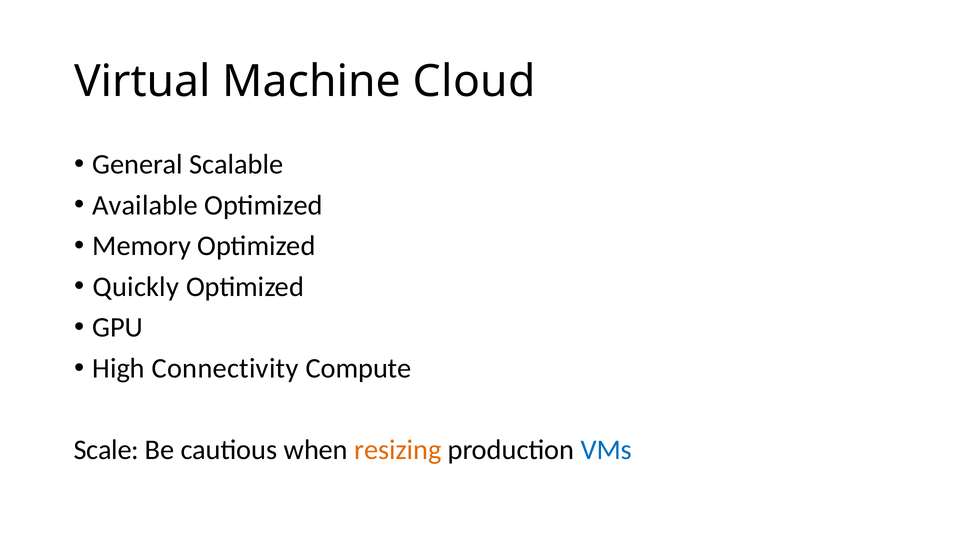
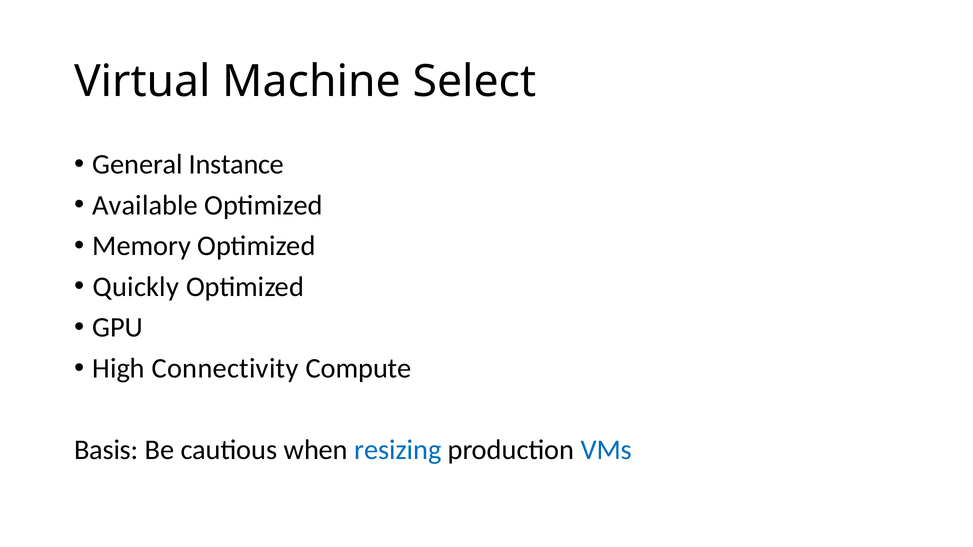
Cloud: Cloud -> Select (474, 82)
Scalable: Scalable -> Instance (236, 165)
Scale: Scale -> Basis (106, 450)
resizing colour: orange -> blue (398, 450)
